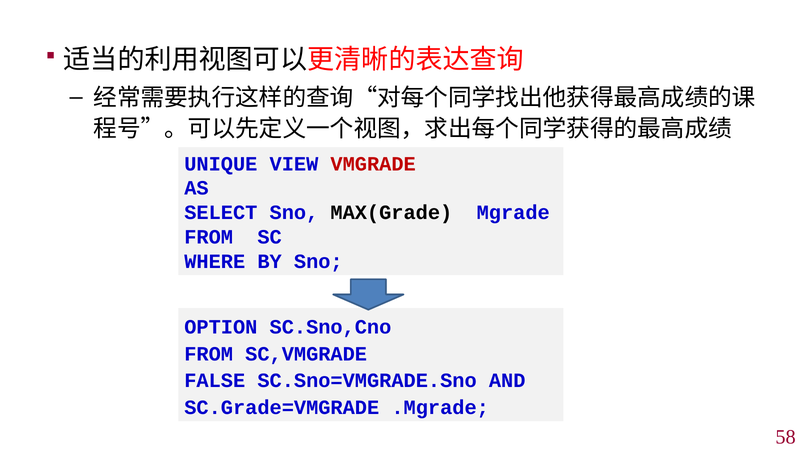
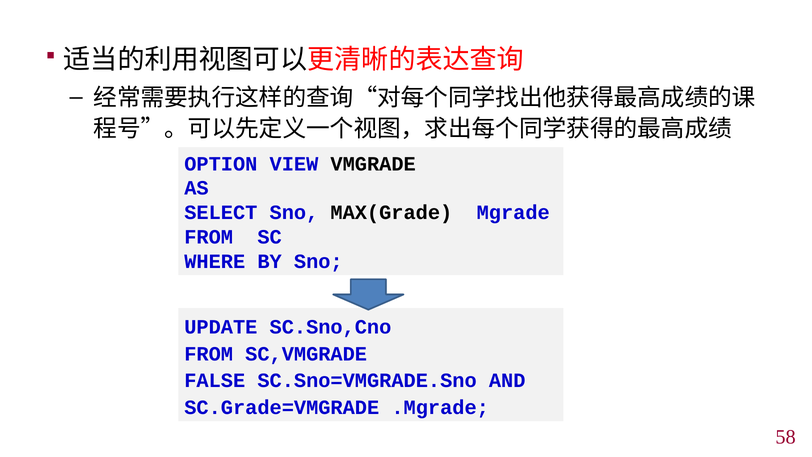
UNIQUE: UNIQUE -> OPTION (221, 164)
VMGRADE colour: red -> black (373, 164)
OPTION: OPTION -> UPDATE (221, 327)
